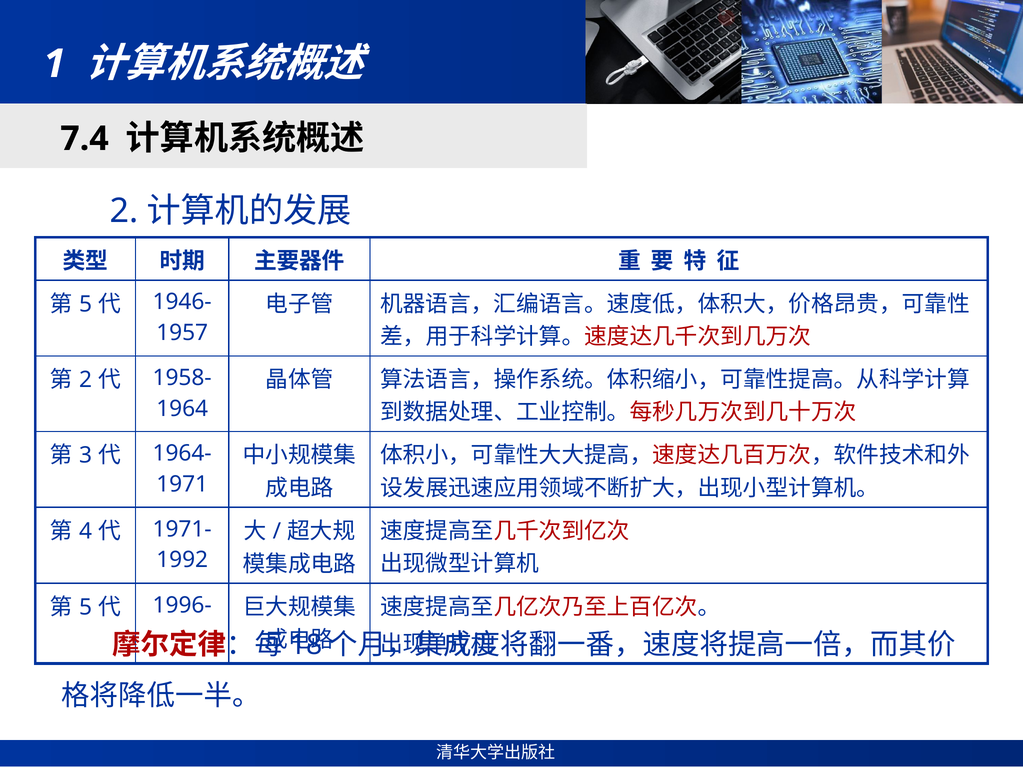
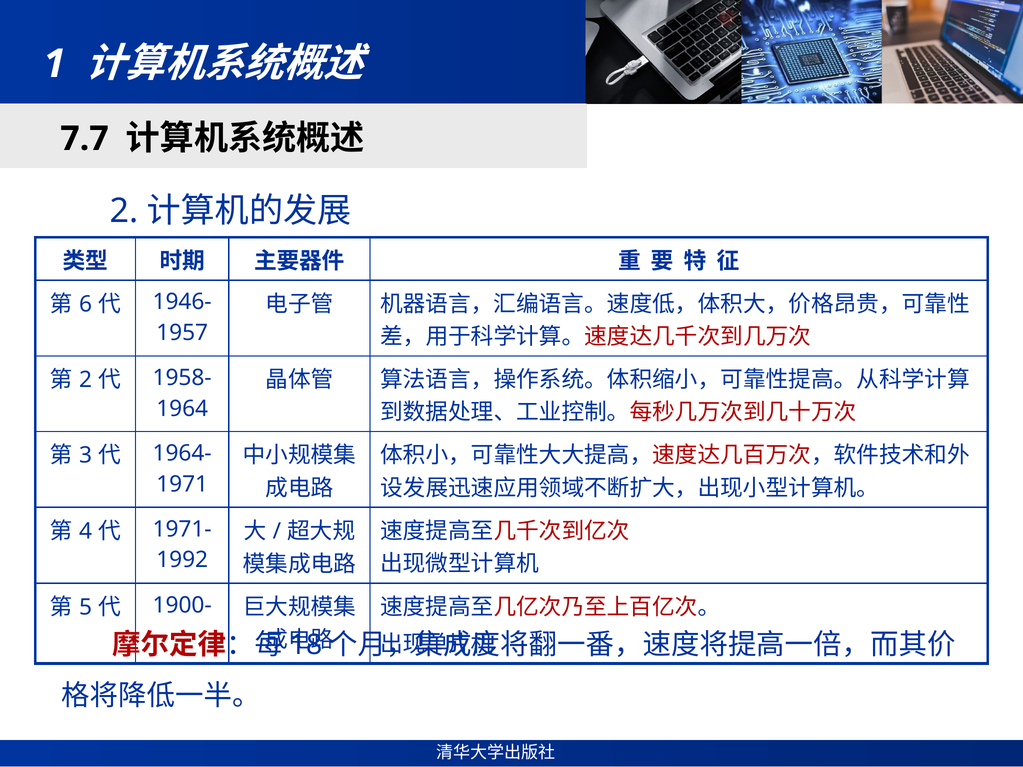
7.4: 7.4 -> 7.7 (84, 139)
5: 5 -> 6 (86, 304)
1996-: 1996- -> 1900- (182, 605)
